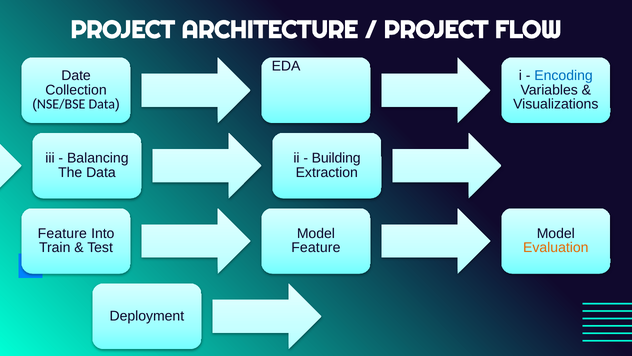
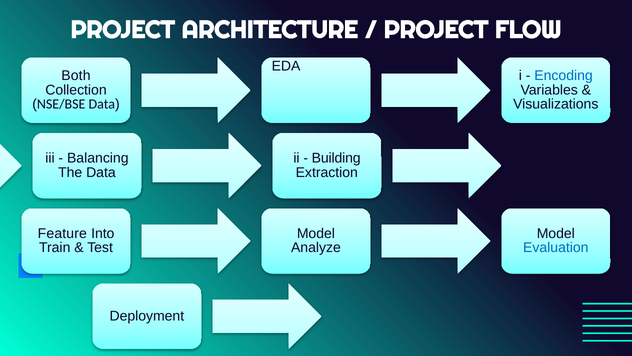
Date: Date -> Both (76, 76)
Feature: Feature -> Analyze (316, 247)
Evaluation colour: orange -> blue (556, 247)
